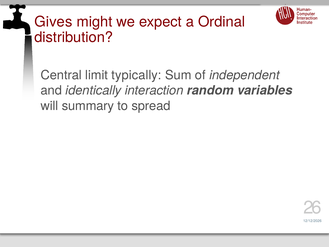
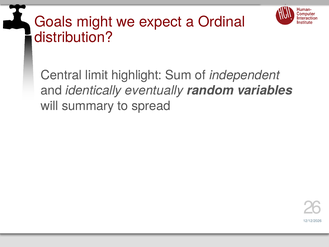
Gives: Gives -> Goals (53, 22)
typically: typically -> highlight (137, 75)
interaction: interaction -> eventually (154, 90)
